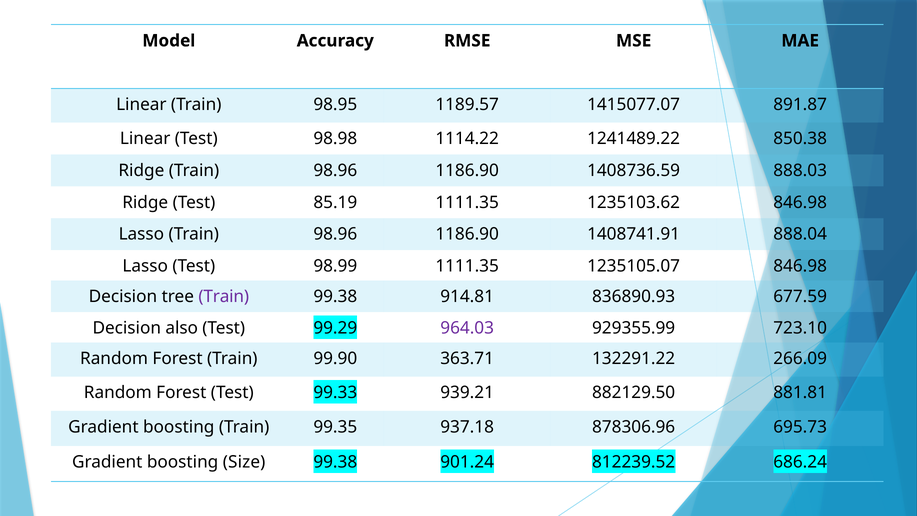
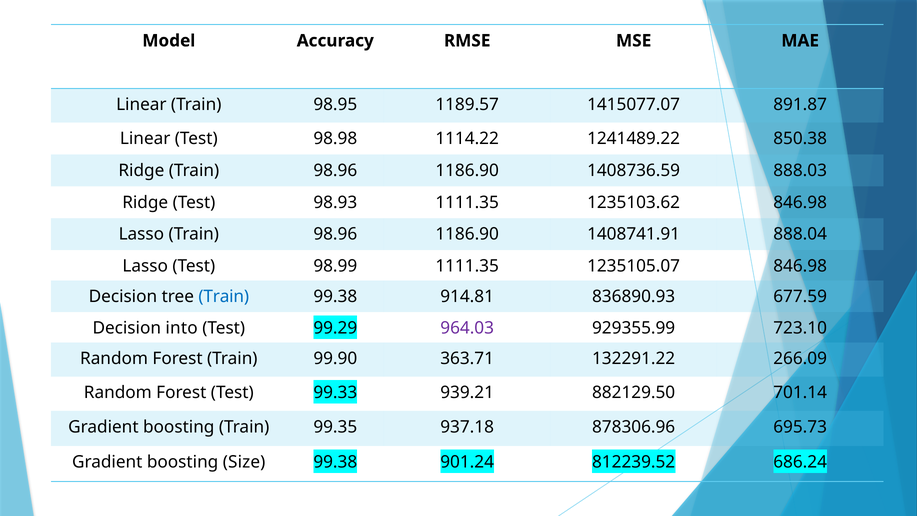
85.19: 85.19 -> 98.93 (335, 202)
Train colour: purple -> blue (224, 296)
also: also -> into (182, 328)
881.81: 881.81 -> 701.14 (800, 393)
